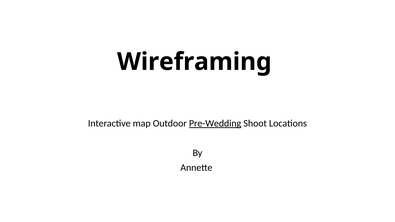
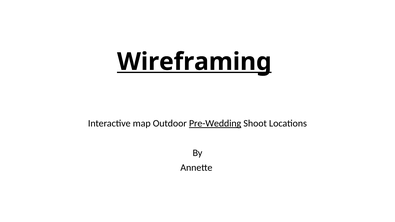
Wireframing underline: none -> present (194, 62)
